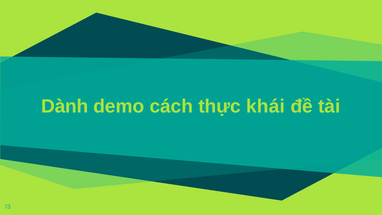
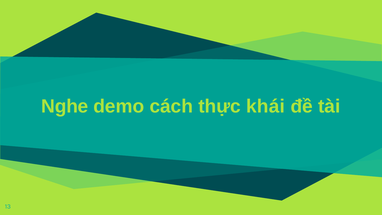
Dành: Dành -> Nghe (65, 106)
